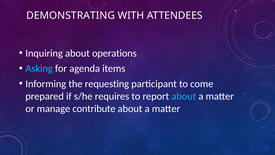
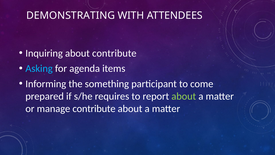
about operations: operations -> contribute (114, 53)
requesting: requesting -> something (107, 84)
about colour: light blue -> light green (184, 96)
